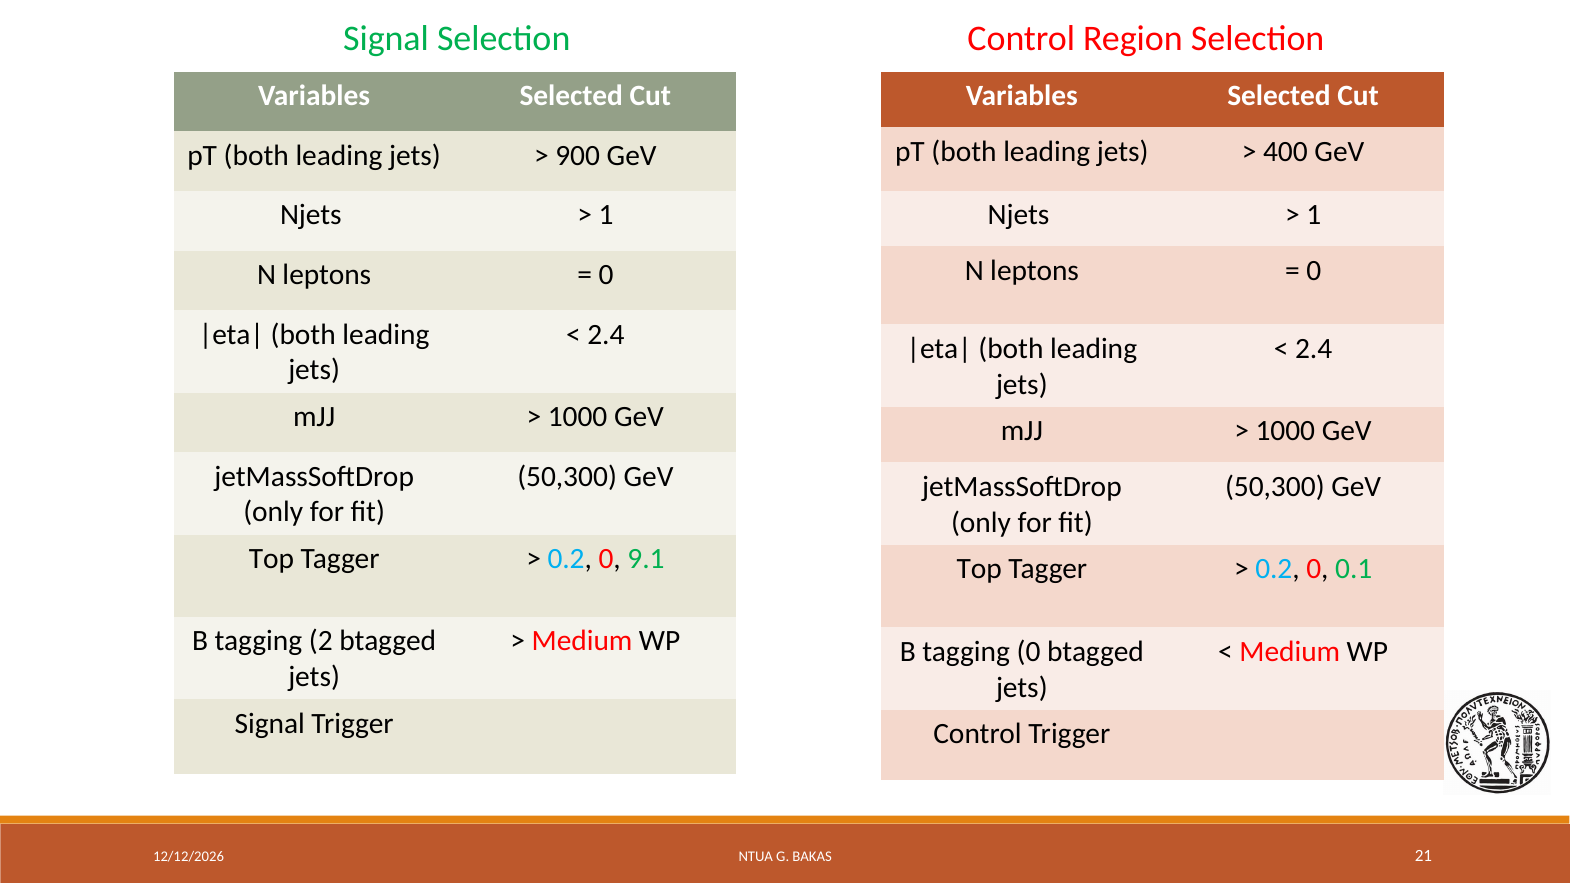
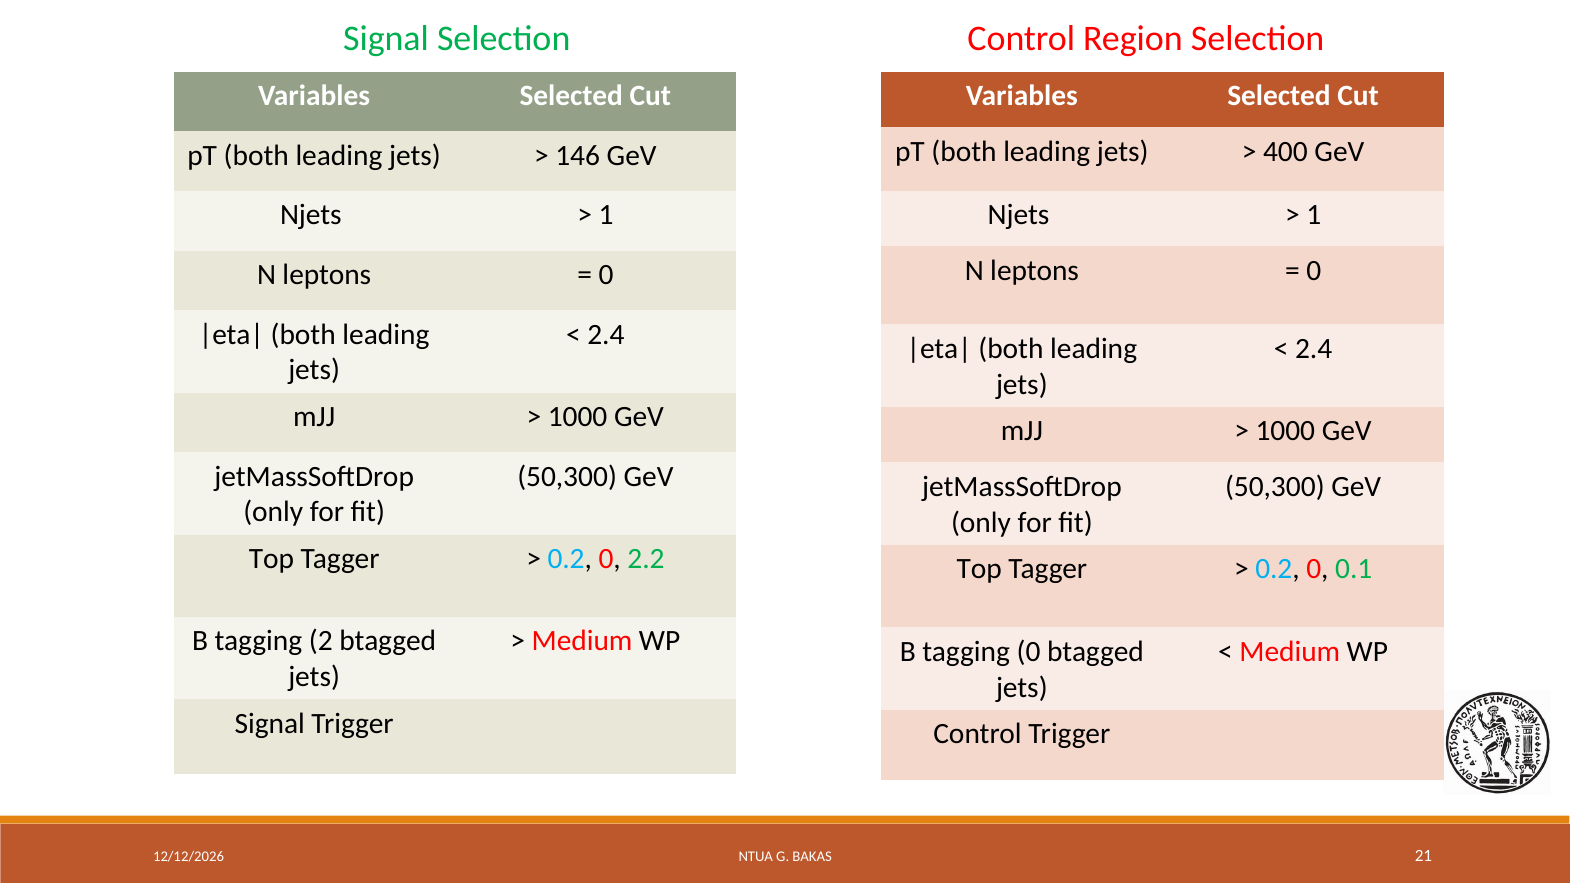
900: 900 -> 146 (578, 156)
9.1: 9.1 -> 2.2 (646, 559)
